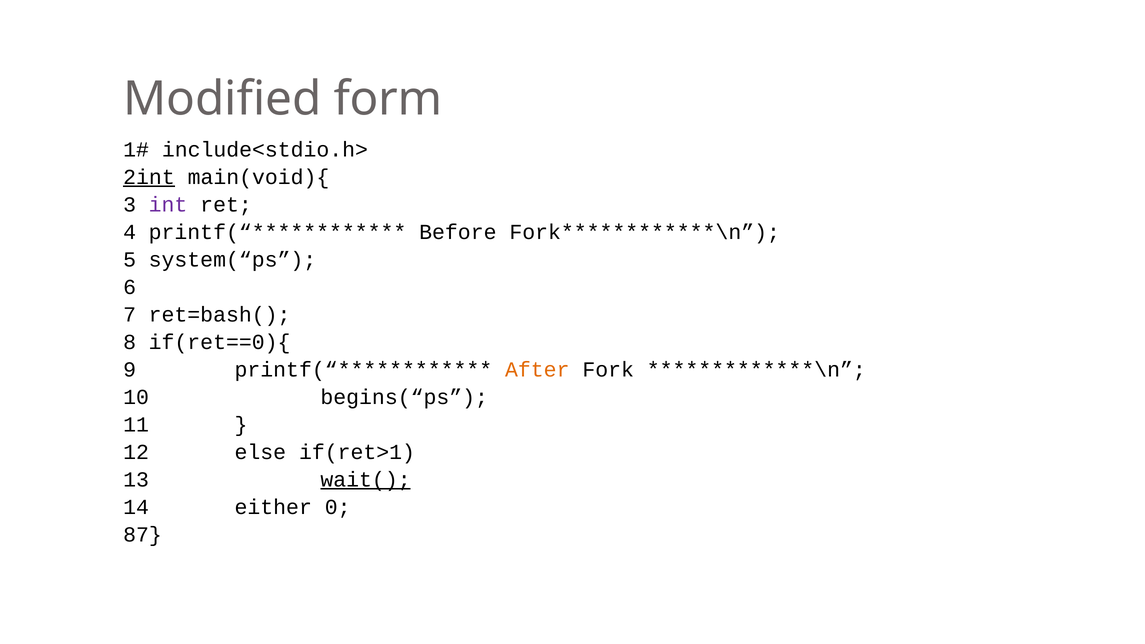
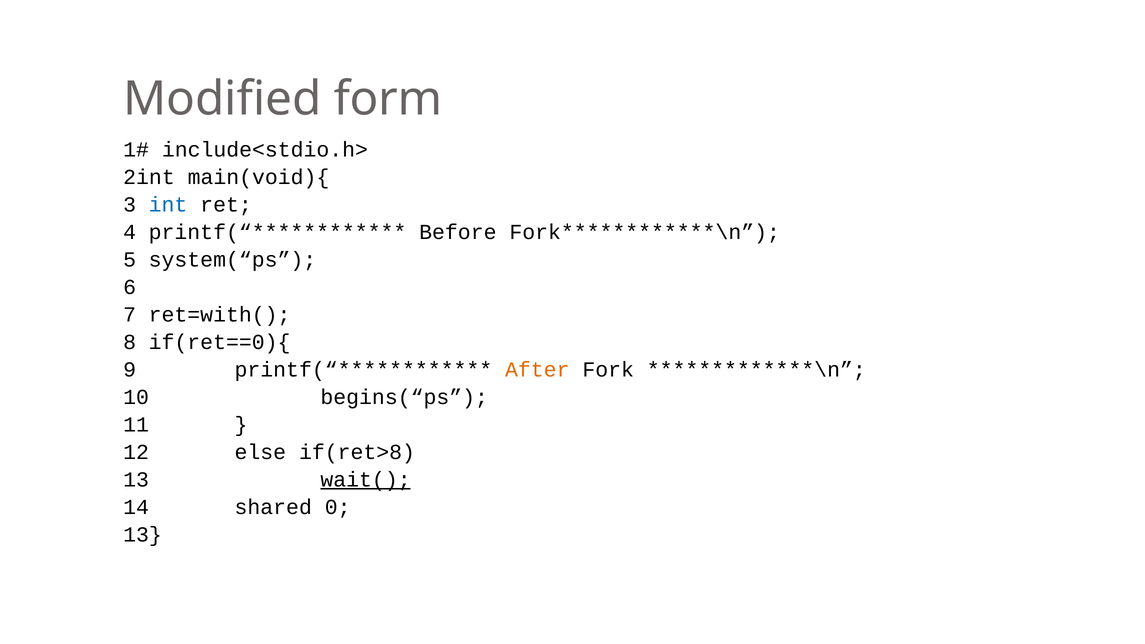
2int underline: present -> none (149, 177)
int colour: purple -> blue (168, 205)
ret=bash(: ret=bash( -> ret=with( (220, 315)
if(ret>1: if(ret>1 -> if(ret>8 (357, 452)
either: either -> shared (273, 507)
87: 87 -> 13 (143, 534)
